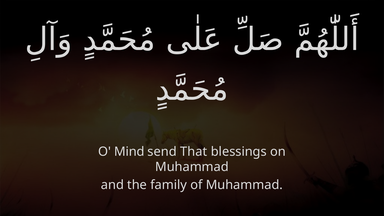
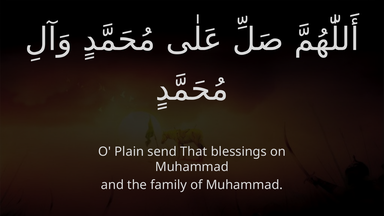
Mind: Mind -> Plain (129, 152)
